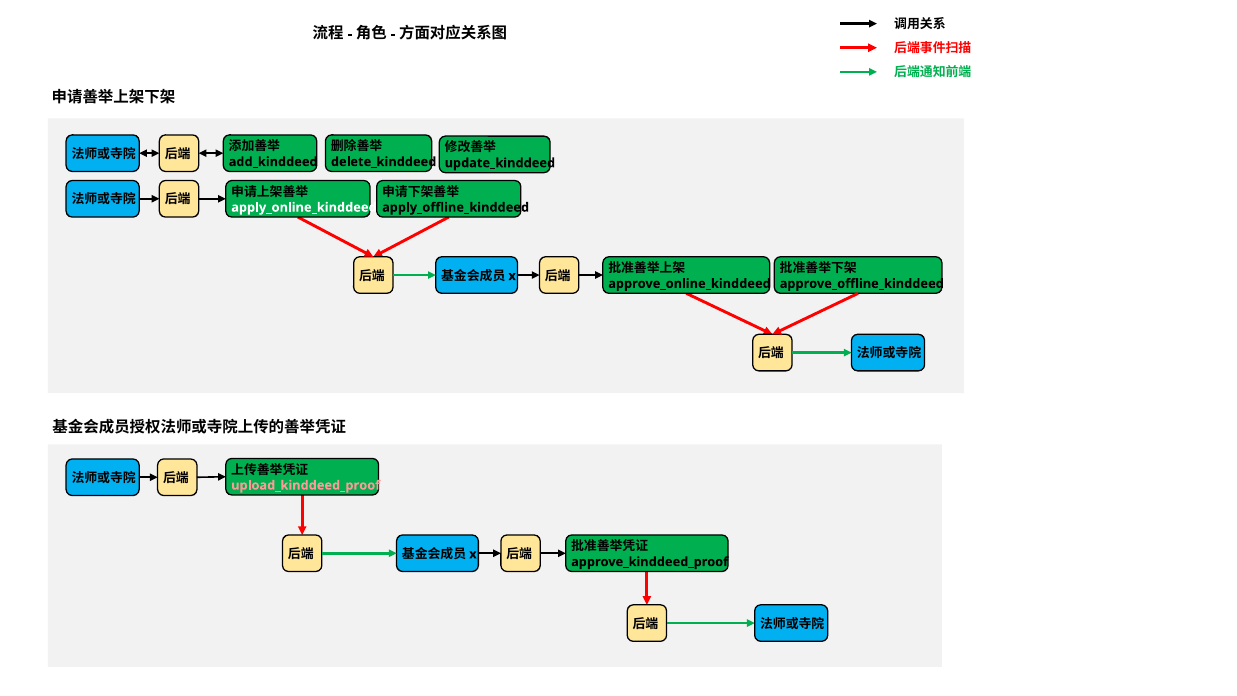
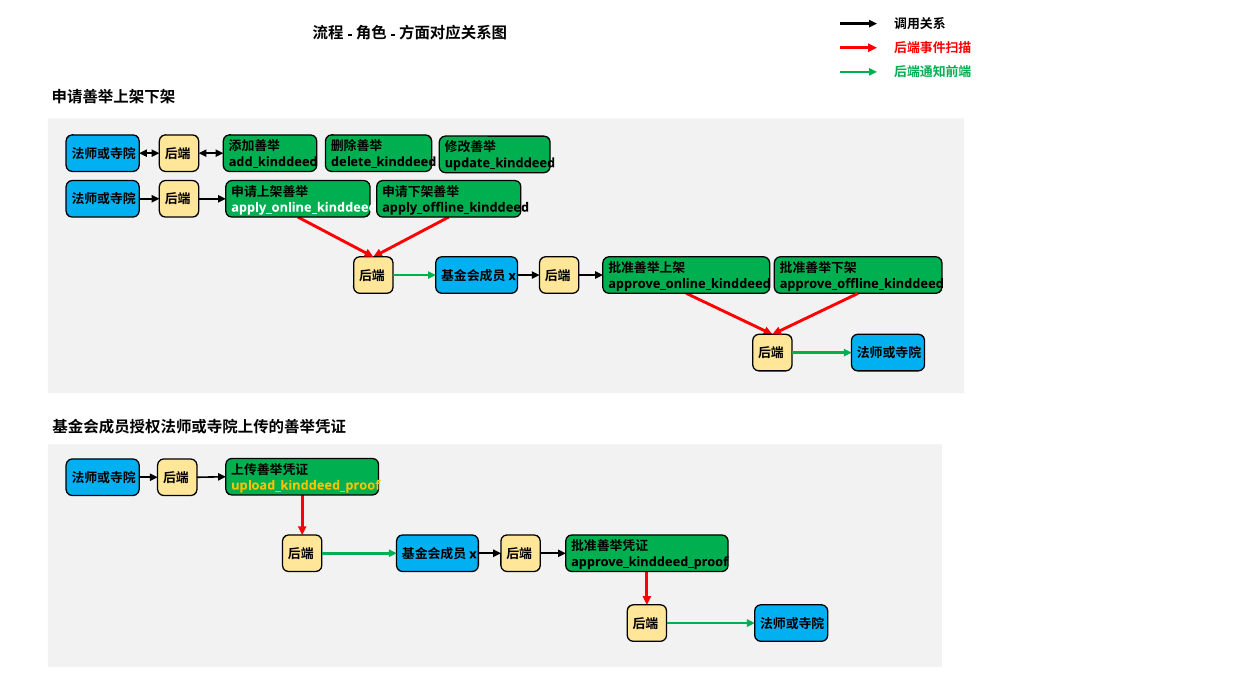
upload_kinddeed_proof colour: pink -> yellow (306, 485)
